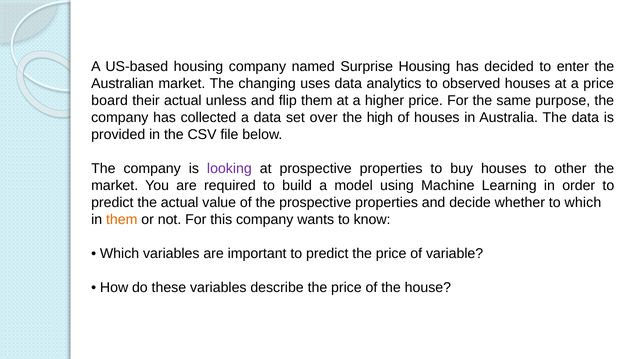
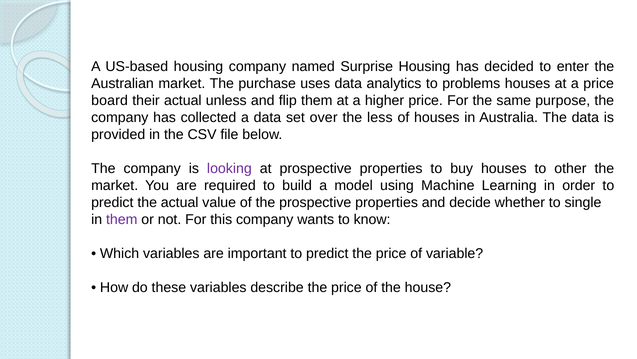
changing: changing -> purchase (267, 83)
observed: observed -> problems (471, 83)
high: high -> less (380, 117)
to which: which -> single (583, 202)
them colour: orange -> purple (122, 219)
